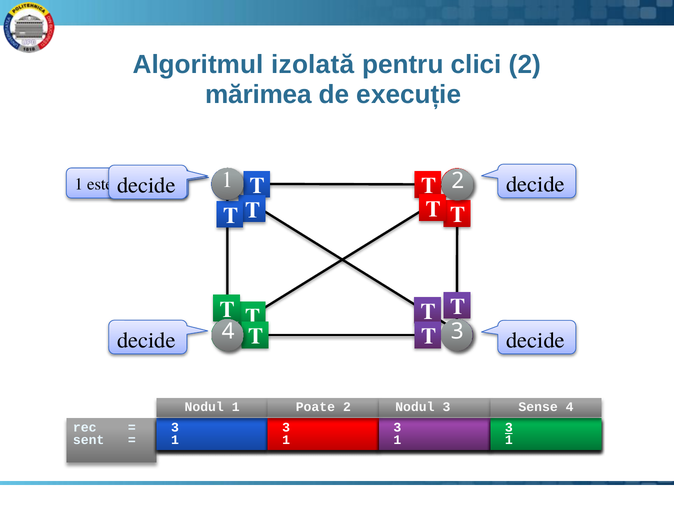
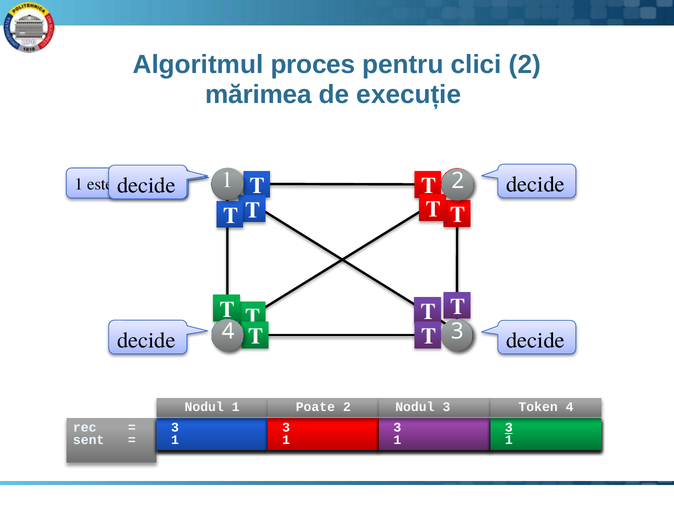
izolată: izolată -> proces (313, 65)
Sense: Sense -> Token (538, 407)
